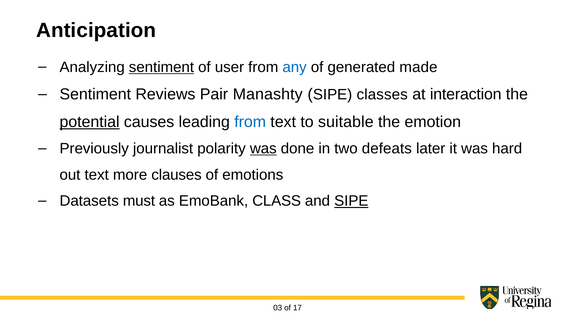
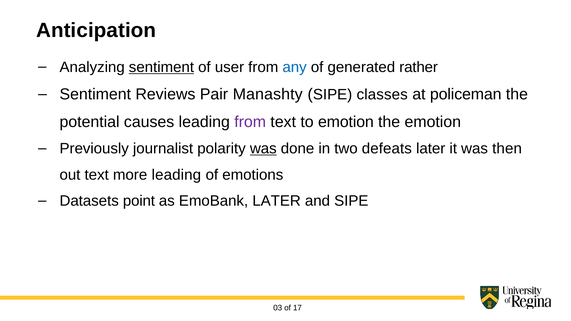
made: made -> rather (419, 67)
interaction: interaction -> policeman (466, 94)
potential underline: present -> none (90, 122)
from colour: blue -> purple (250, 122)
to suitable: suitable -> emotion (346, 122)
hard: hard -> then (507, 149)
more clauses: clauses -> leading (176, 175)
must: must -> point (139, 201)
EmoBank CLASS: CLASS -> LATER (277, 201)
SIPE underline: present -> none (351, 201)
